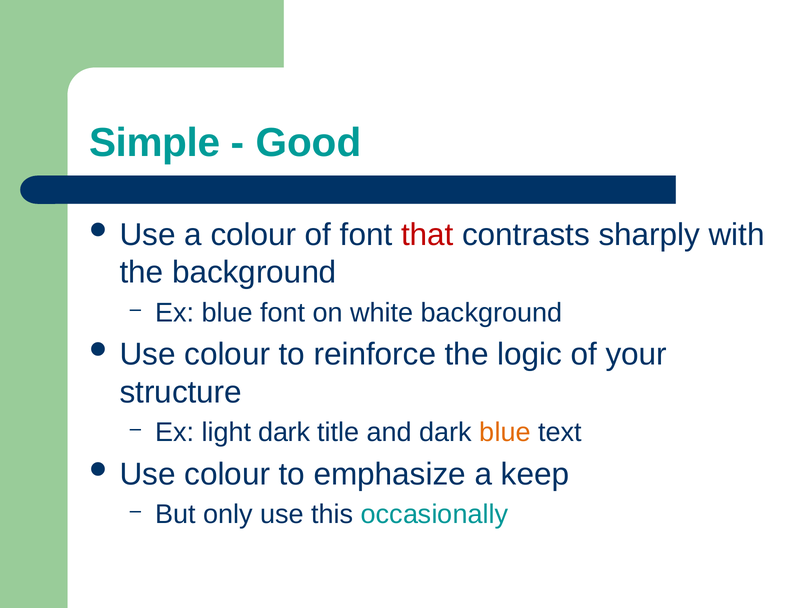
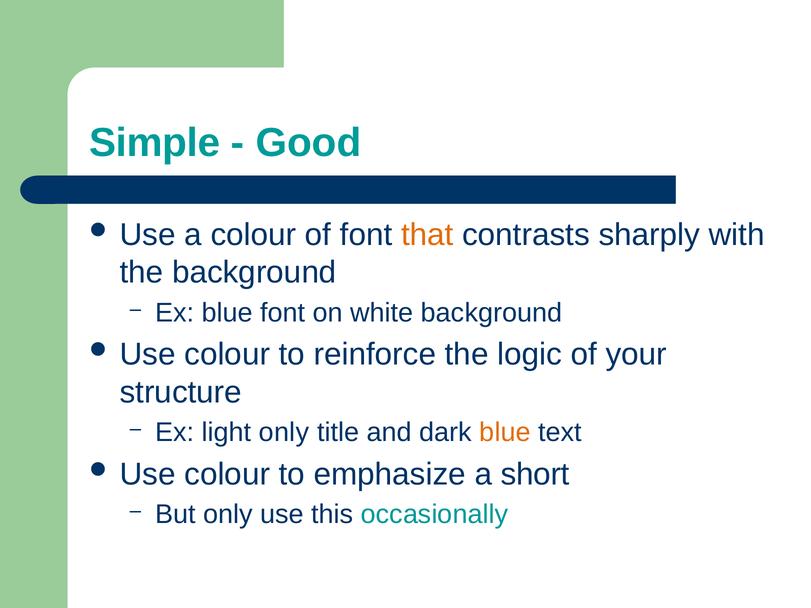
that colour: red -> orange (427, 235)
light dark: dark -> only (284, 433)
keep: keep -> short (535, 474)
